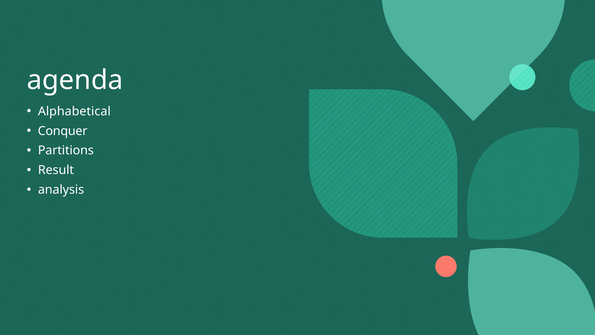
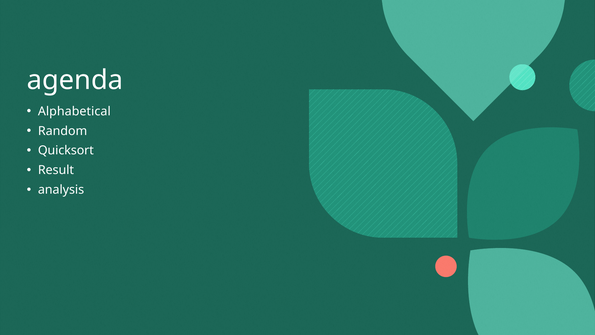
Conquer: Conquer -> Random (63, 131)
Partitions: Partitions -> Quicksort (66, 150)
